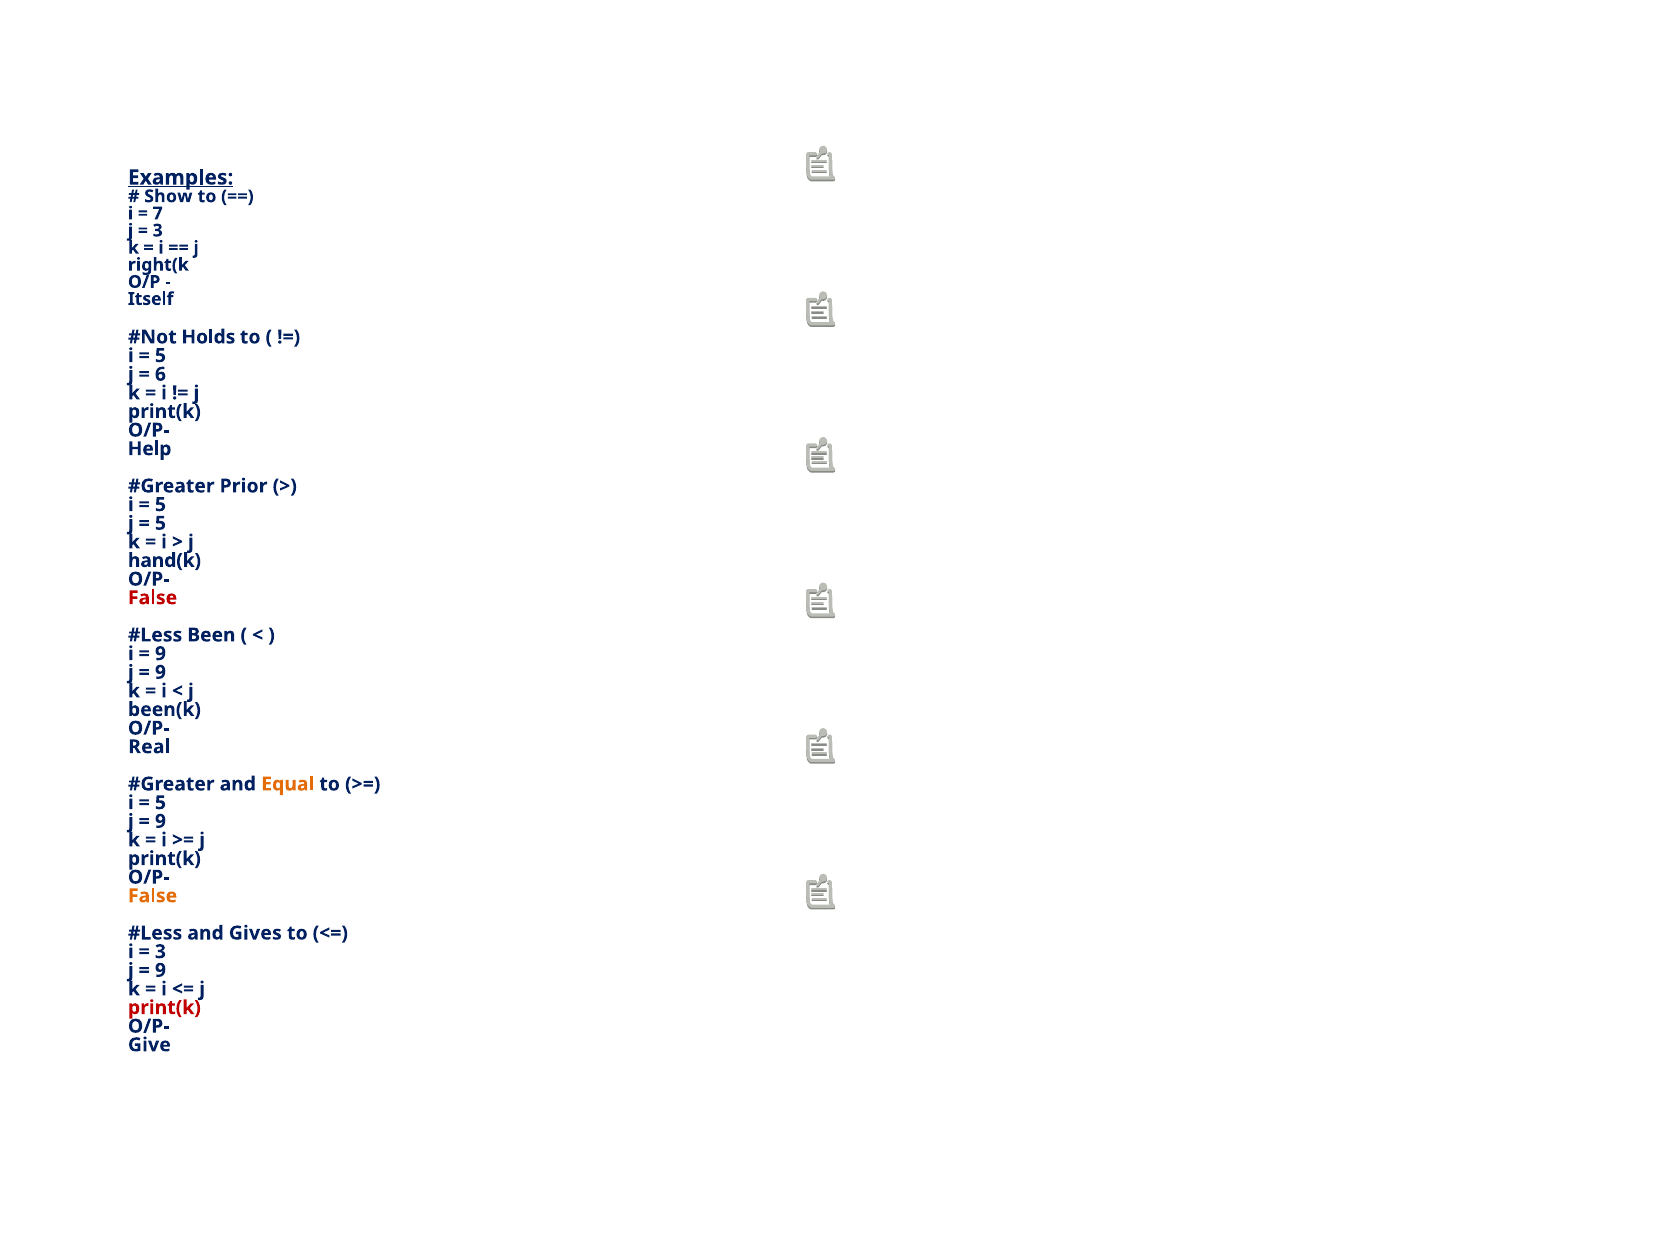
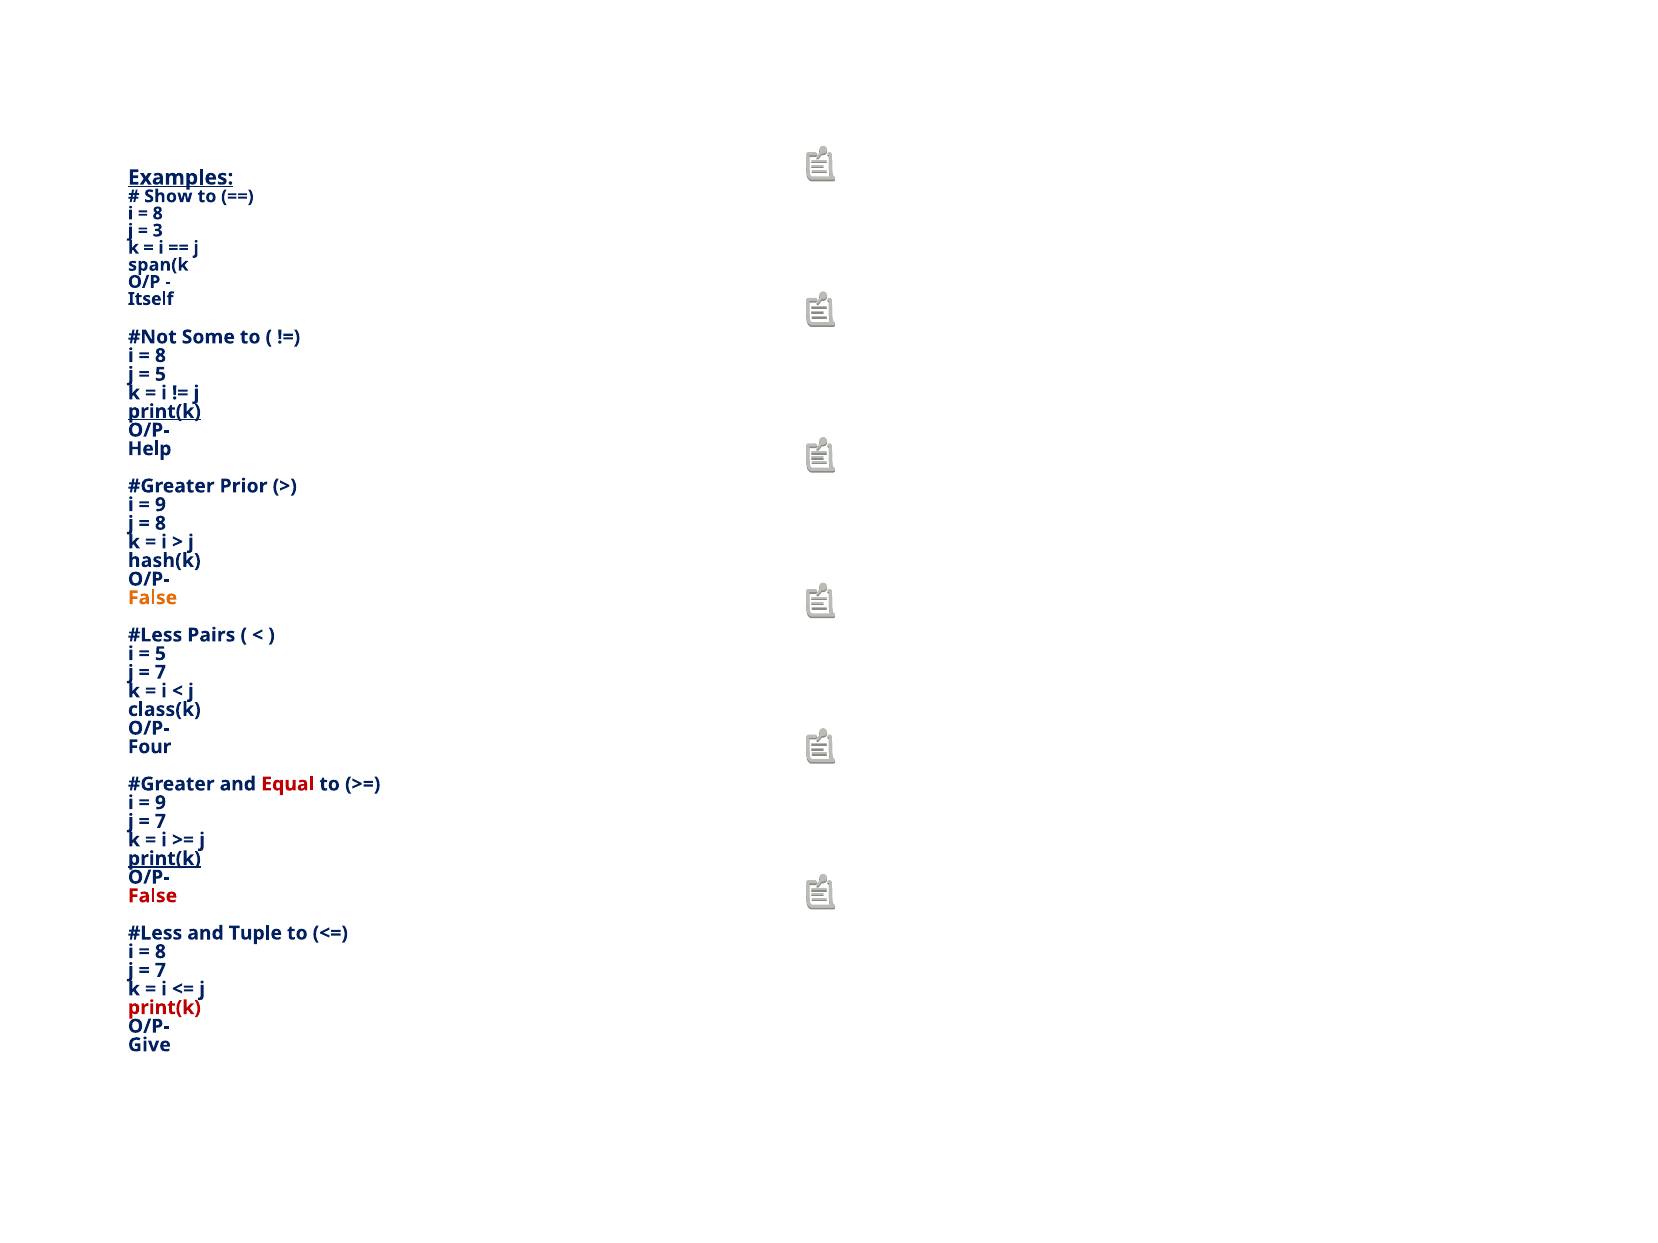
7: 7 -> 8 (158, 214)
right(k: right(k -> span(k (158, 265)
Holds: Holds -> Some (208, 337)
5: 5 -> 8 (160, 356)
6: 6 -> 5 (160, 374)
print(k underline: none -> present (164, 412)
5: 5 -> 9 (160, 505)
5: 5 -> 8 (160, 524)
hand(k: hand(k -> hash(k (164, 561)
False colour: red -> orange (153, 598)
Been: Been -> Pairs (211, 635)
9: 9 -> 5 (160, 654)
9: 9 -> 7 (160, 673)
been(k: been(k -> class(k (164, 710)
Real: Real -> Four (150, 747)
Equal colour: orange -> red (288, 784)
5: 5 -> 9 (160, 803)
9: 9 -> 7 (160, 822)
print(k underline: none -> present (164, 859)
False colour: orange -> red (153, 896)
Gives: Gives -> Tuple (255, 933)
3: 3 -> 8 (160, 952)
9: 9 -> 7 (160, 971)
